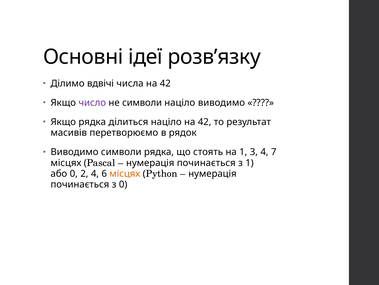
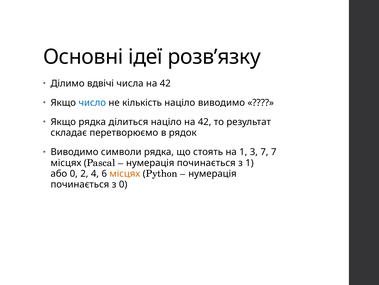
число colour: purple -> blue (92, 102)
не символи: символи -> кількість (142, 102)
масивів: масивів -> складає (69, 132)
3 4: 4 -> 7 (264, 152)
